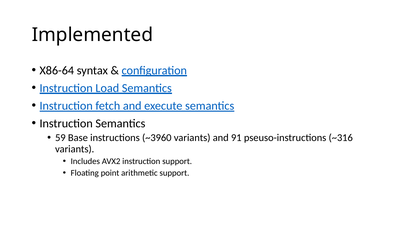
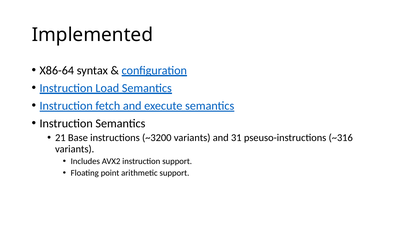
59: 59 -> 21 (60, 138)
~3960: ~3960 -> ~3200 (157, 138)
91: 91 -> 31 (236, 138)
